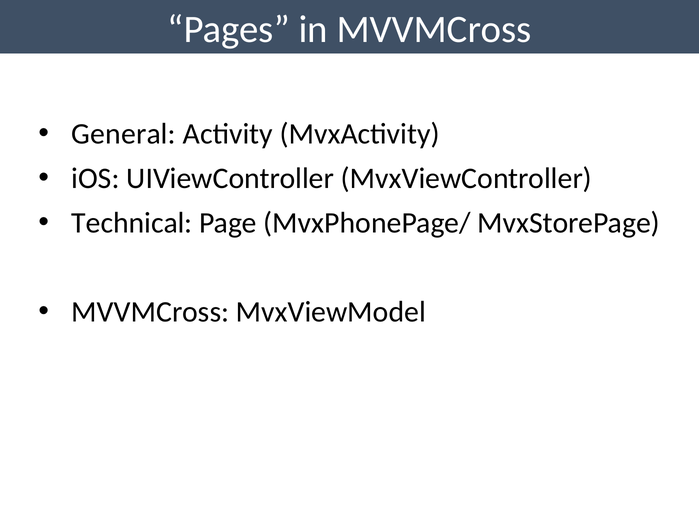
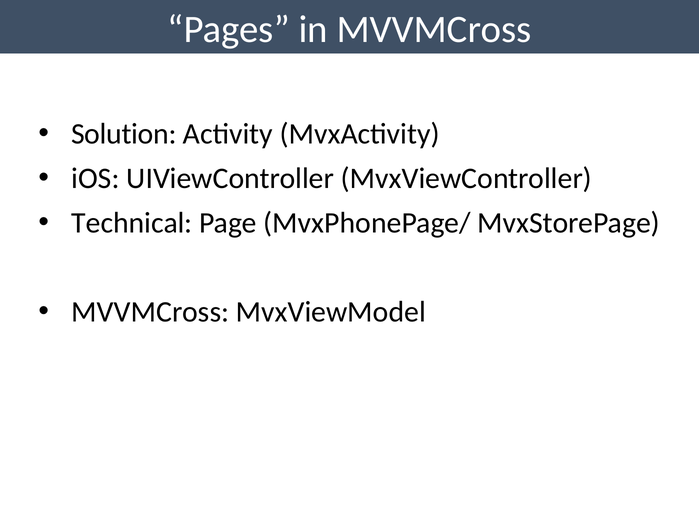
General: General -> Solution (124, 134)
